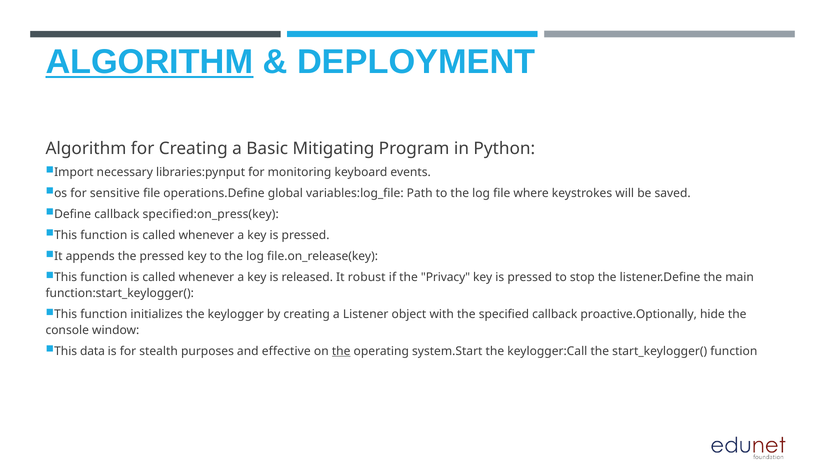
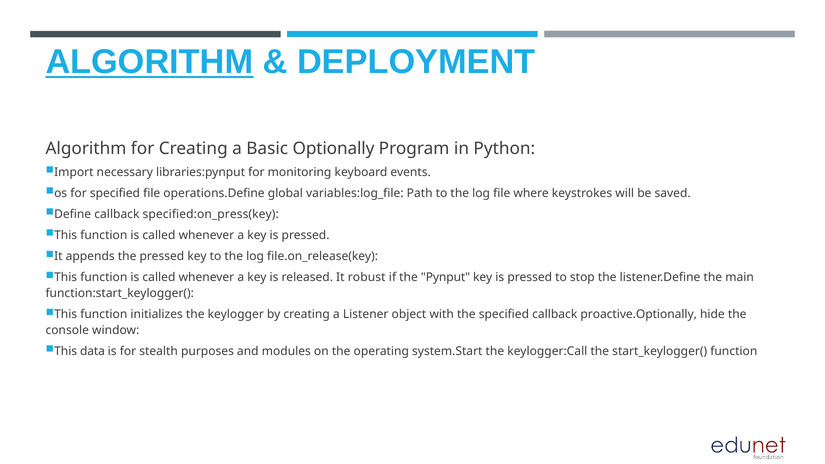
Mitigating: Mitigating -> Optionally (334, 148)
for sensitive: sensitive -> specified (115, 193)
Privacy: Privacy -> Pynput (446, 277)
effective: effective -> modules (286, 351)
the underline: present -> none (341, 351)
